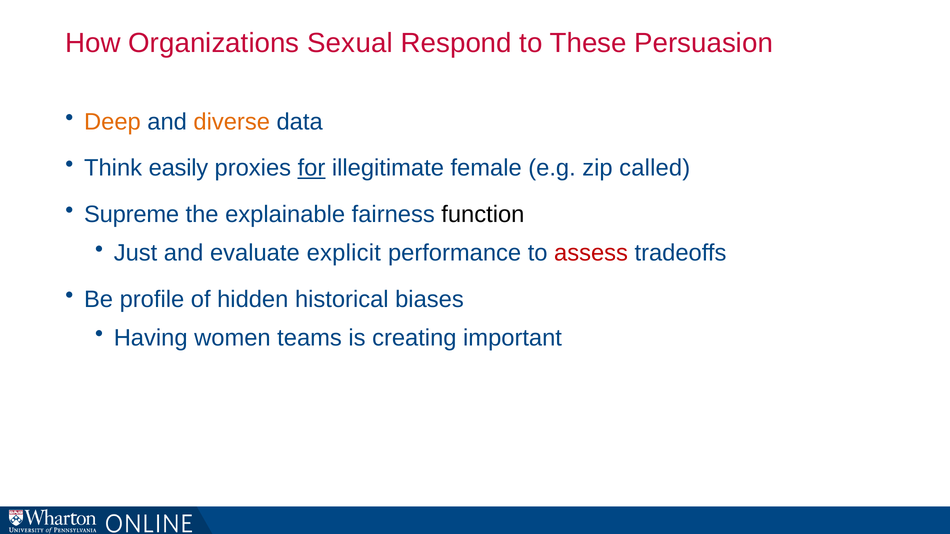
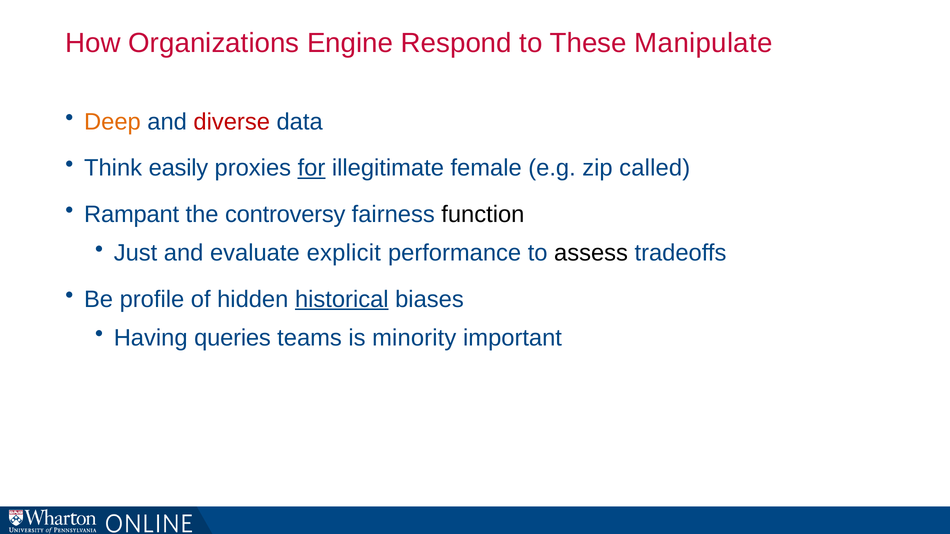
Sexual: Sexual -> Engine (350, 43)
Persuasion: Persuasion -> Manipulate (704, 43)
diverse colour: orange -> red (232, 122)
Supreme: Supreme -> Rampant (132, 214)
explainable: explainable -> controversy (285, 214)
assess colour: red -> black (591, 253)
historical underline: none -> present (342, 299)
women: women -> queries (233, 338)
creating: creating -> minority (414, 338)
